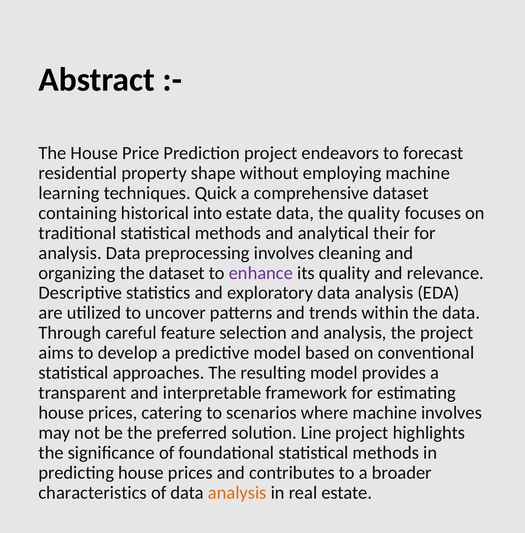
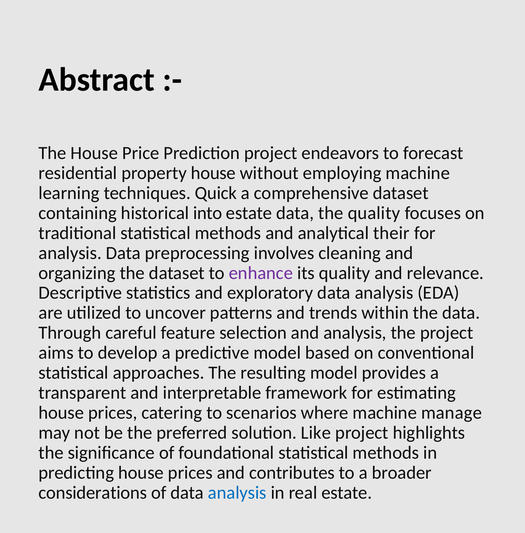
property shape: shape -> house (213, 173)
machine involves: involves -> manage (451, 413)
Line: Line -> Like (316, 433)
characteristics: characteristics -> considerations (93, 493)
analysis colour: orange -> blue (237, 493)
